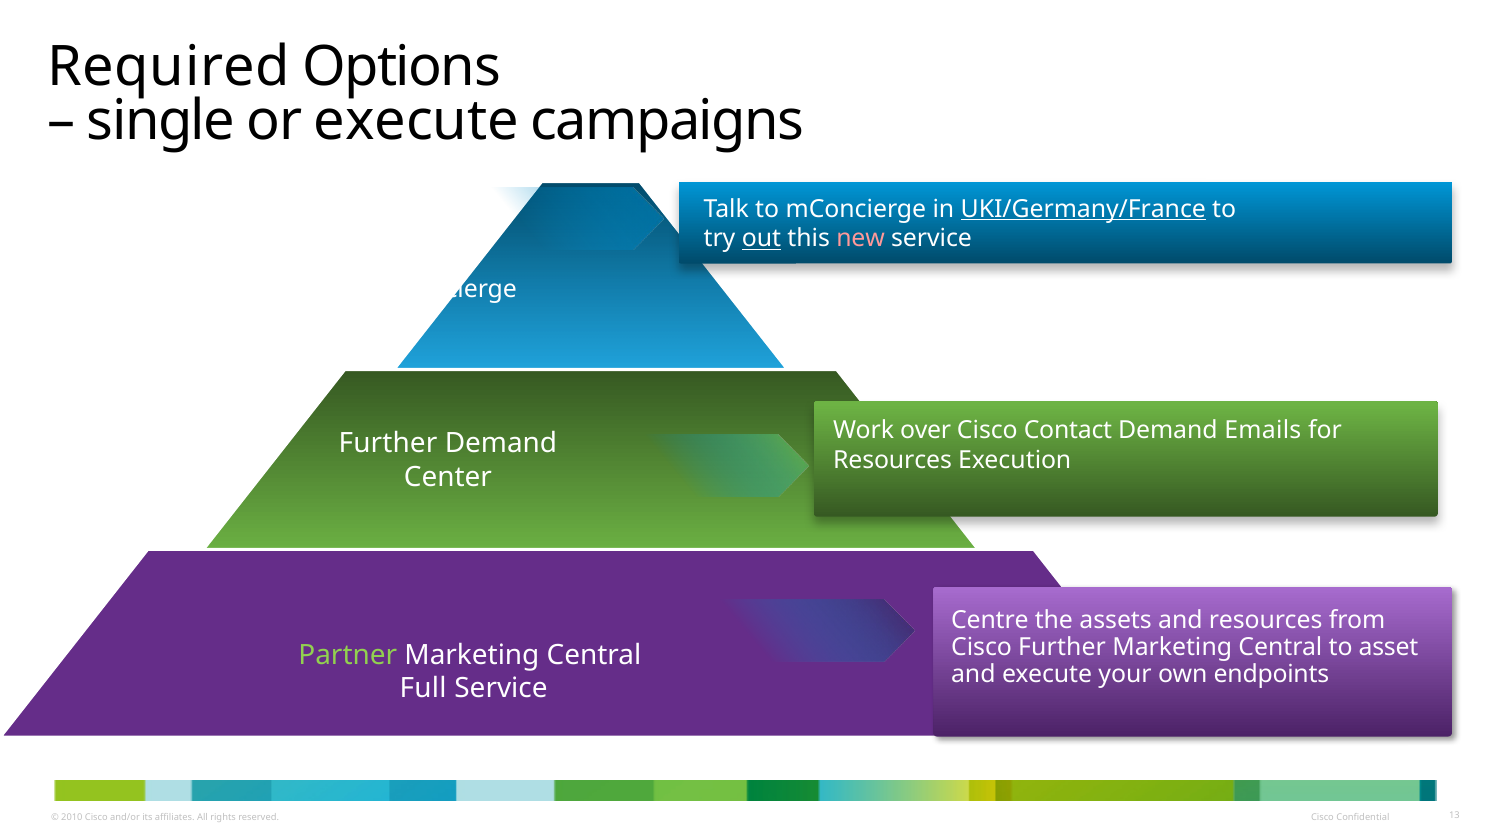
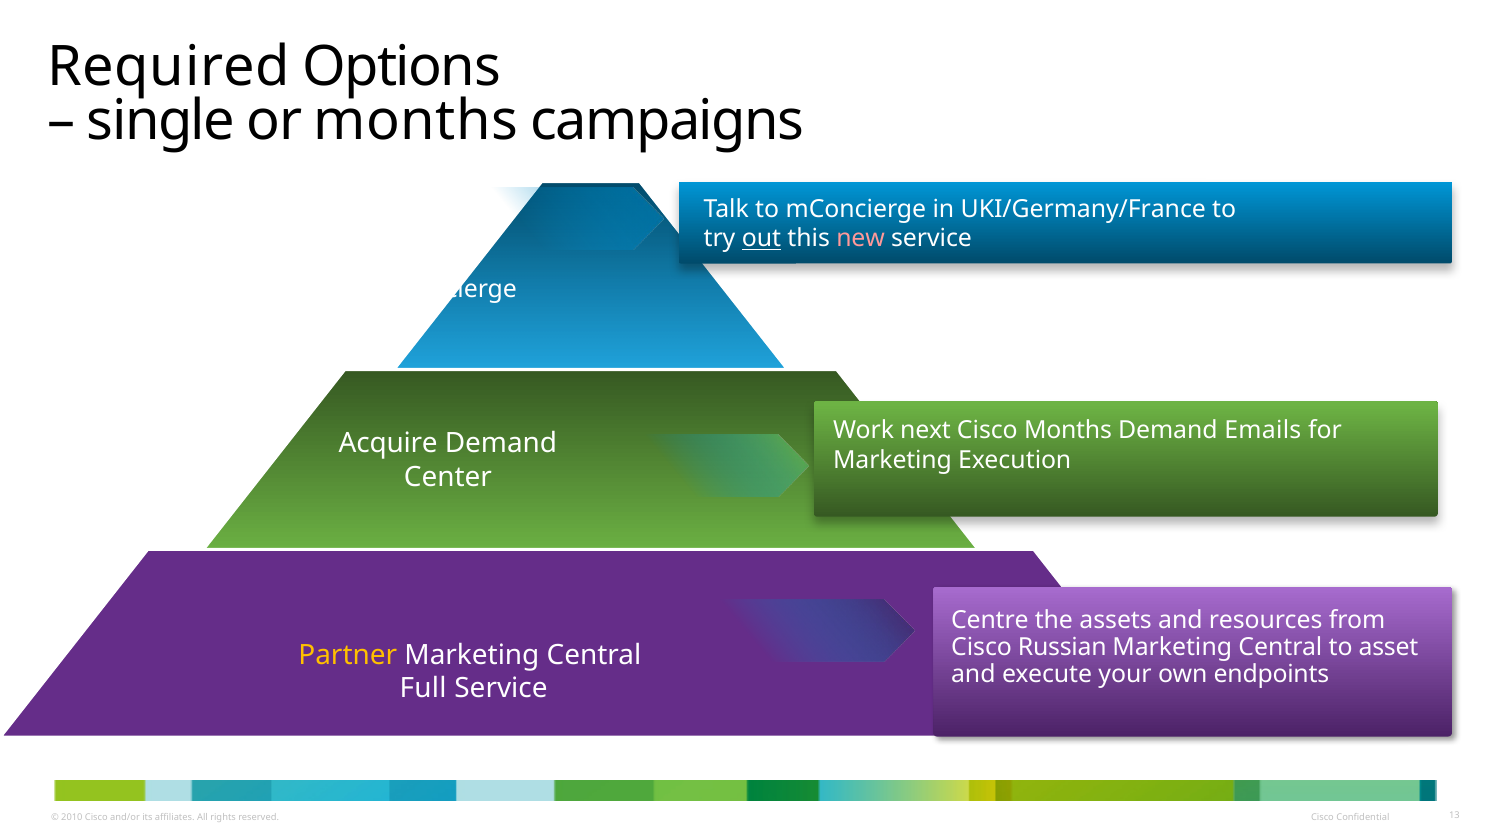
or execute: execute -> months (416, 121)
UKI/Germany/France underline: present -> none (1083, 209)
over: over -> next (926, 430)
Cisco Contact: Contact -> Months (1068, 430)
Further: Further -> Acquire (388, 444)
Resources: Resources -> Marketing (893, 460)
Cisco Further: Further -> Russian (1062, 647)
Partner colour: light green -> yellow (348, 655)
